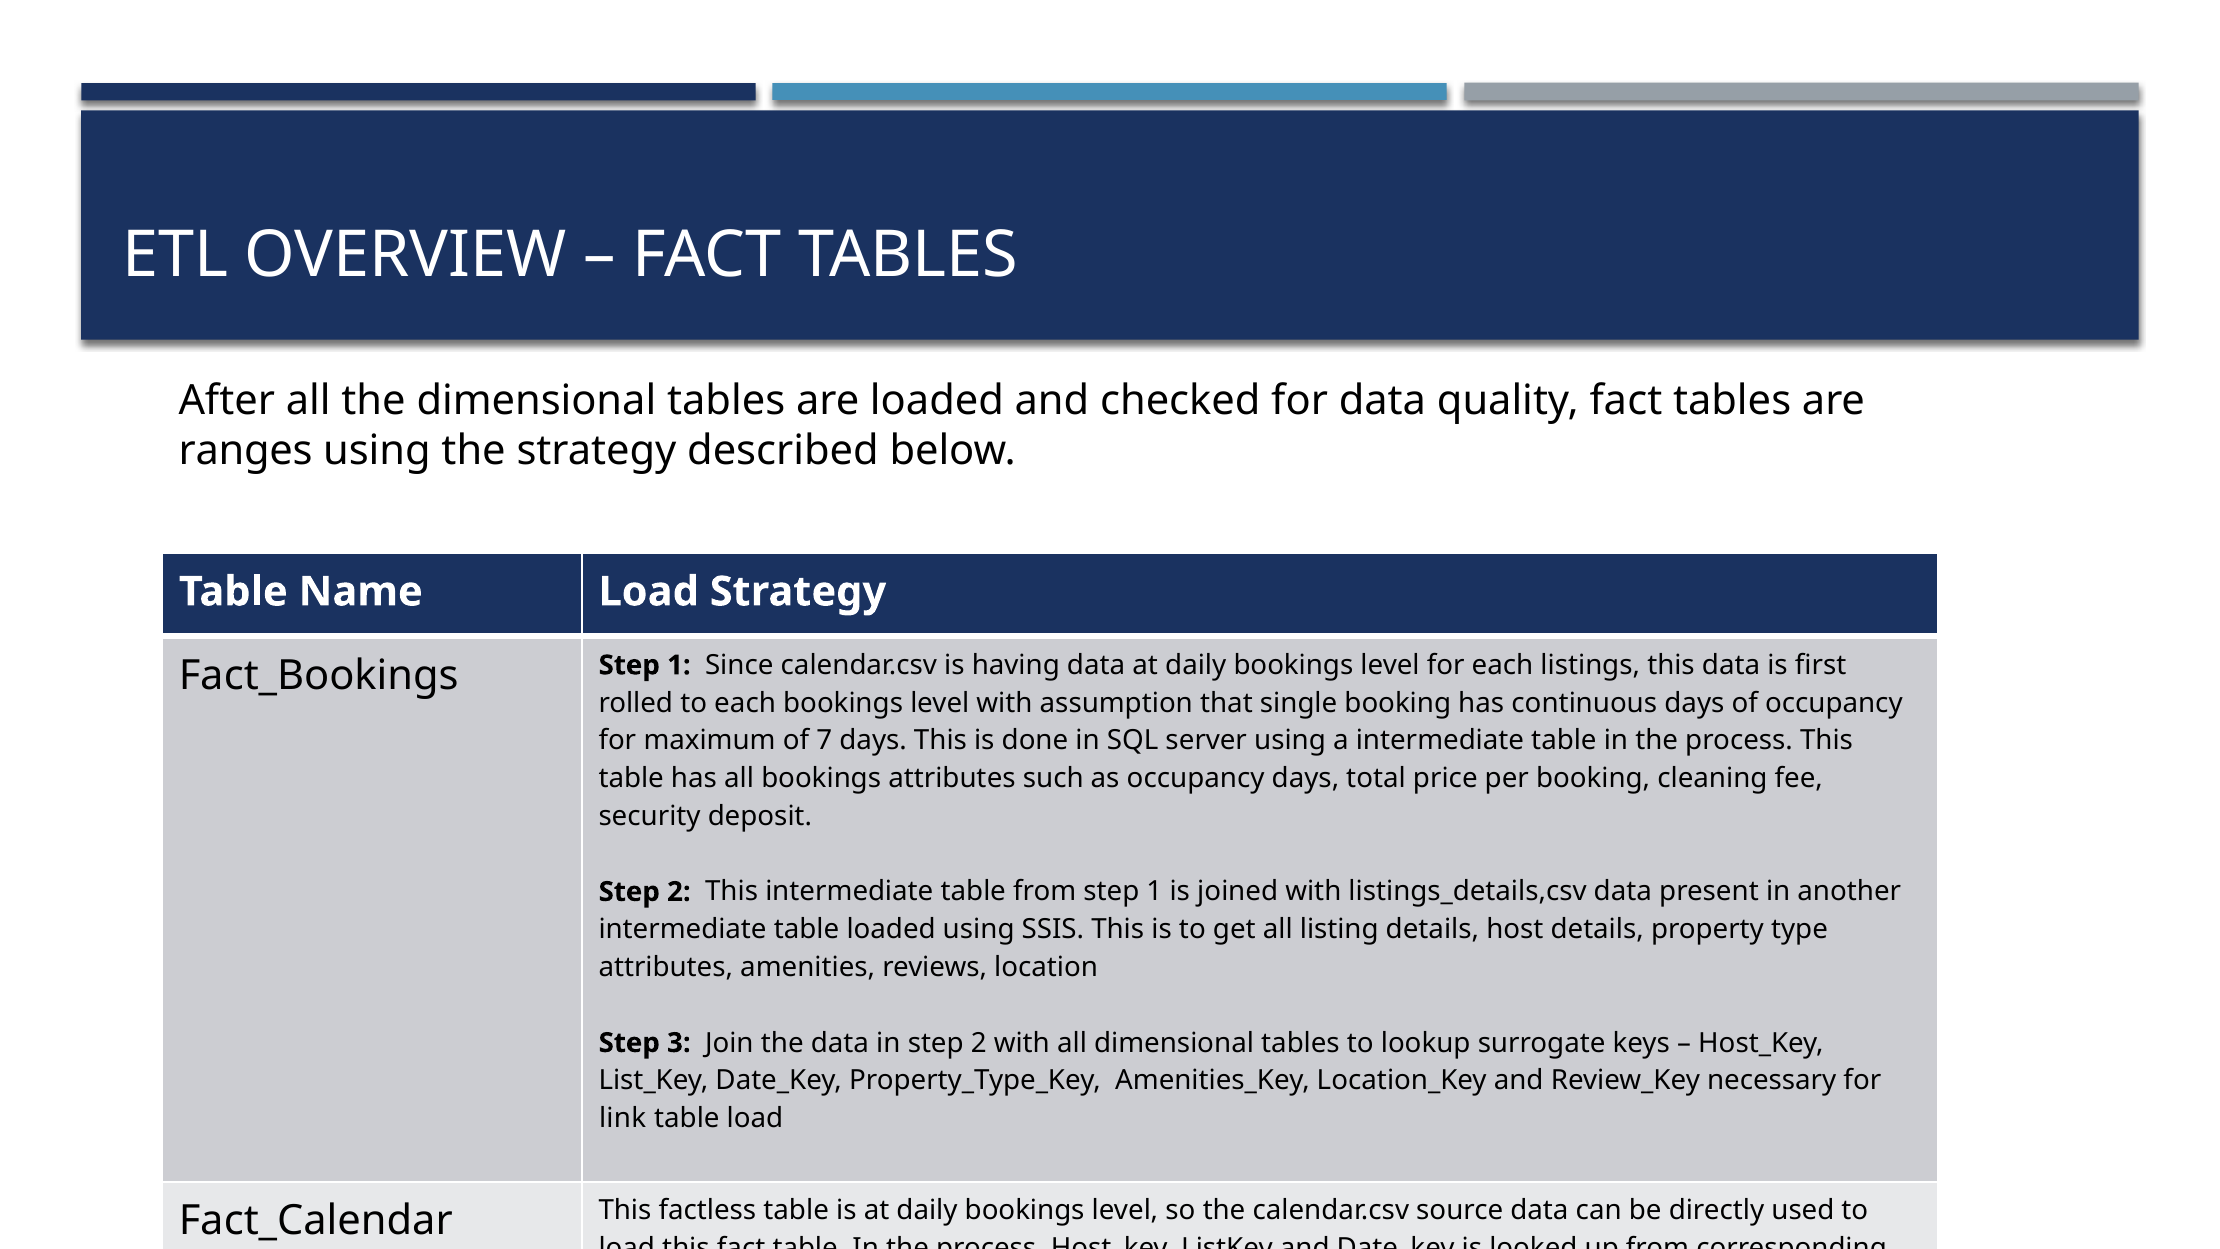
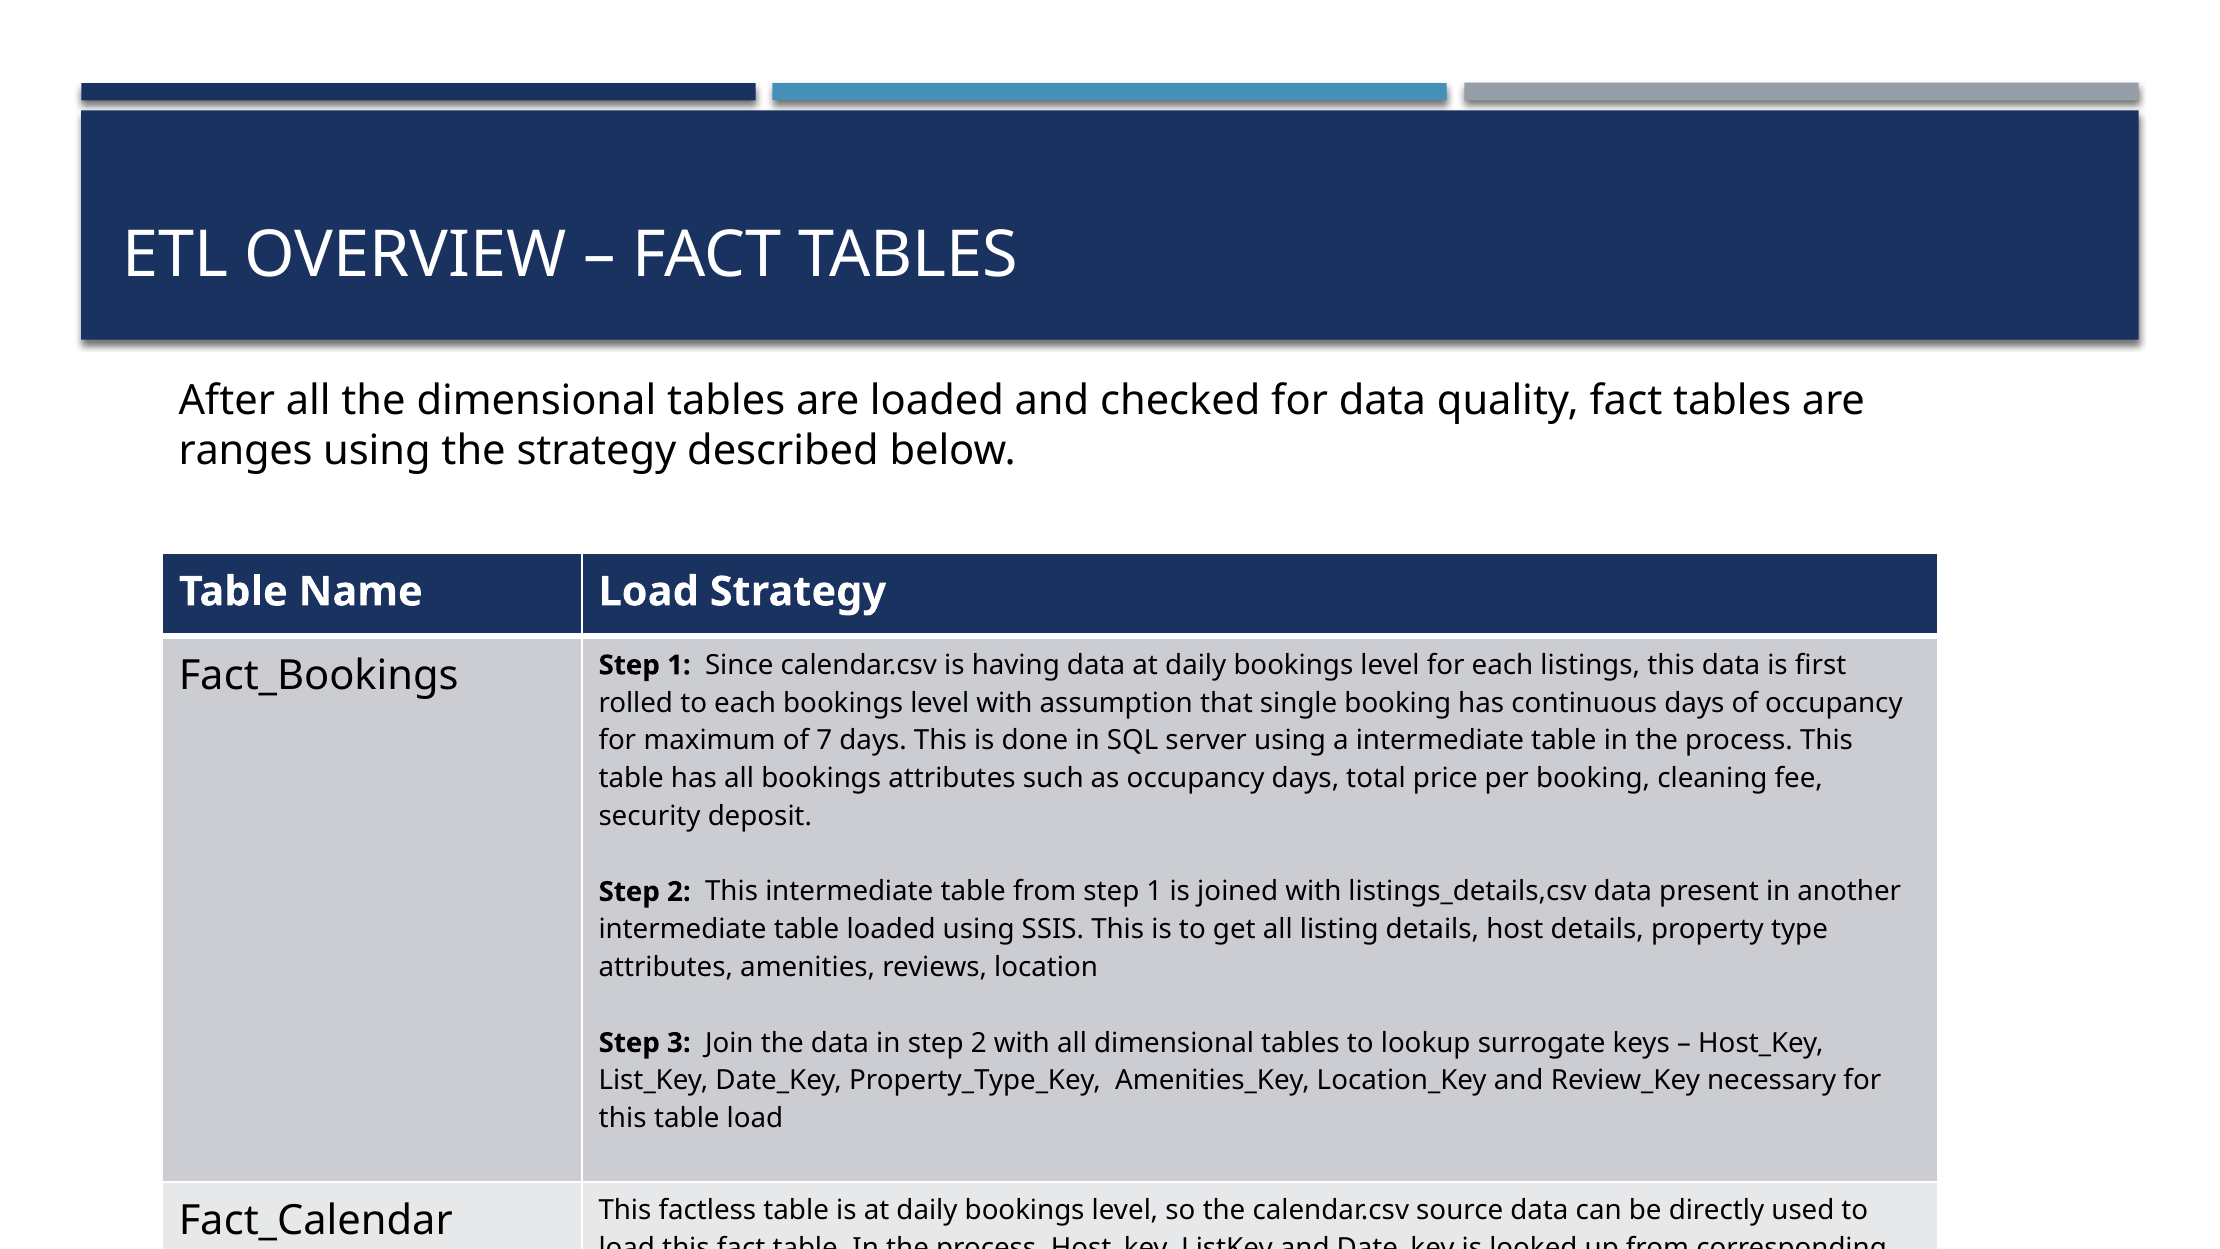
link: link -> this (623, 1118)
